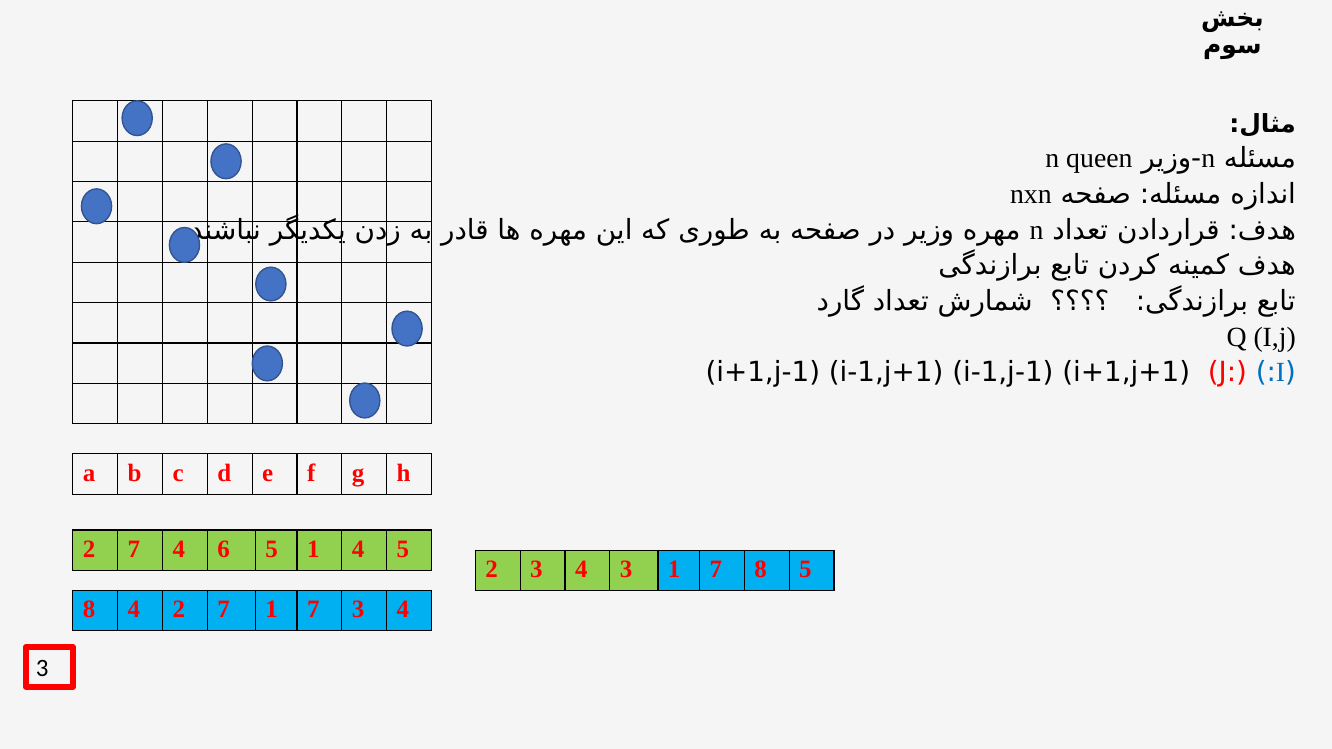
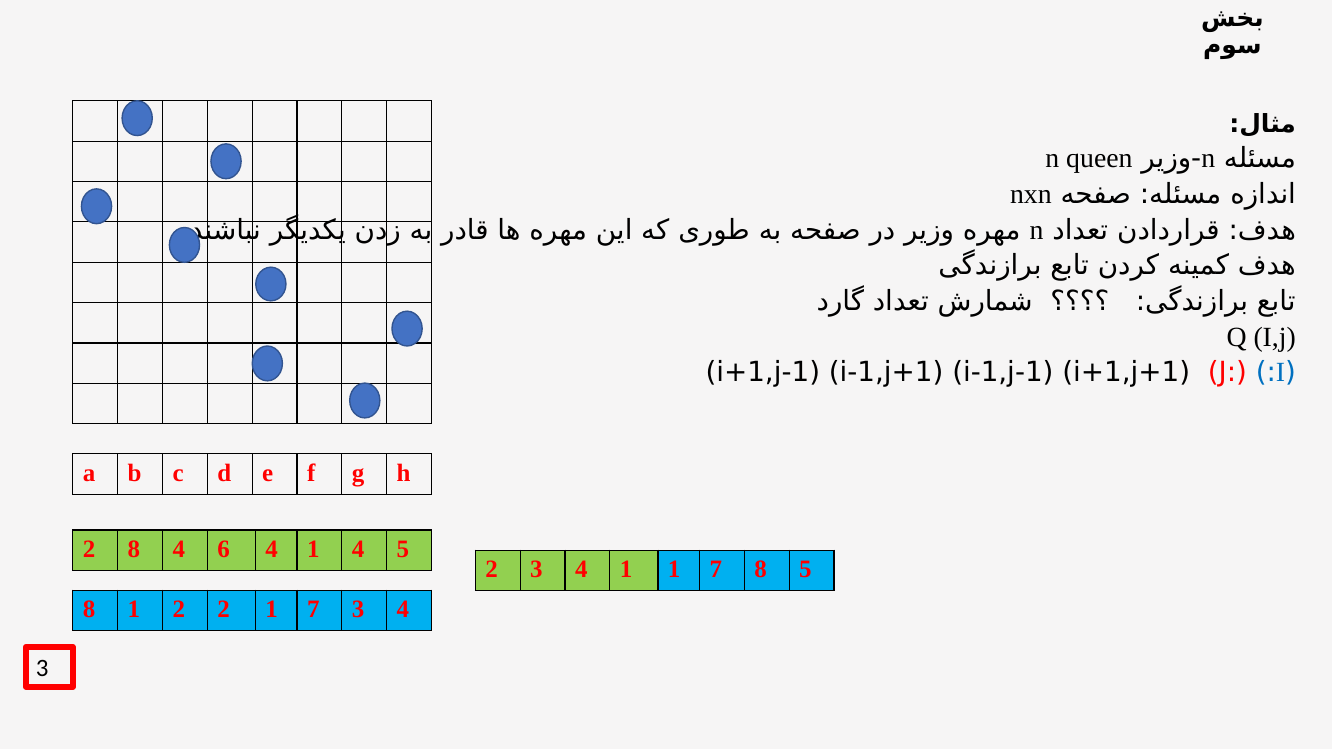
7: 7 -> 8 (134, 549)
6 5: 5 -> 4 (272, 549)
3 4 3: 3 -> 1 (626, 569)
8 4: 4 -> 1 (134, 610)
7: 7 -> 2 (224, 610)
